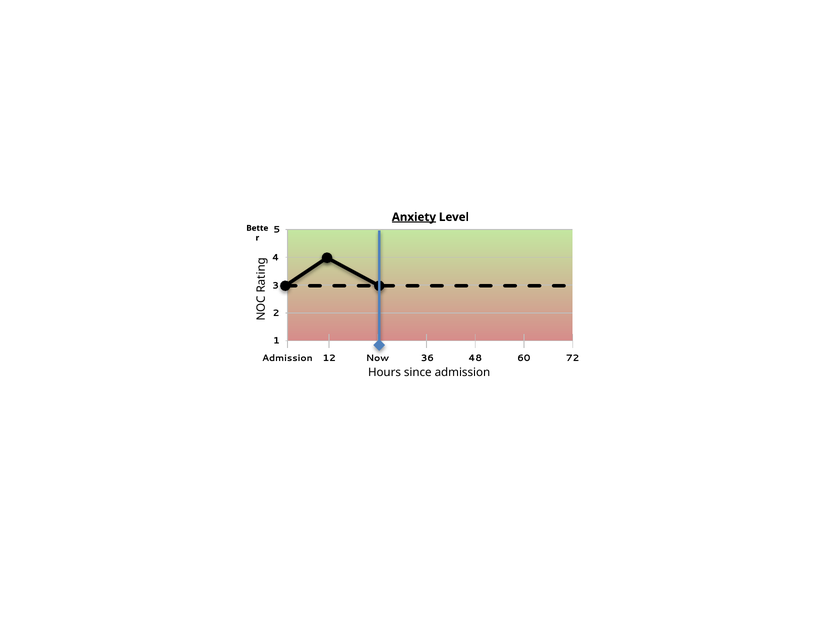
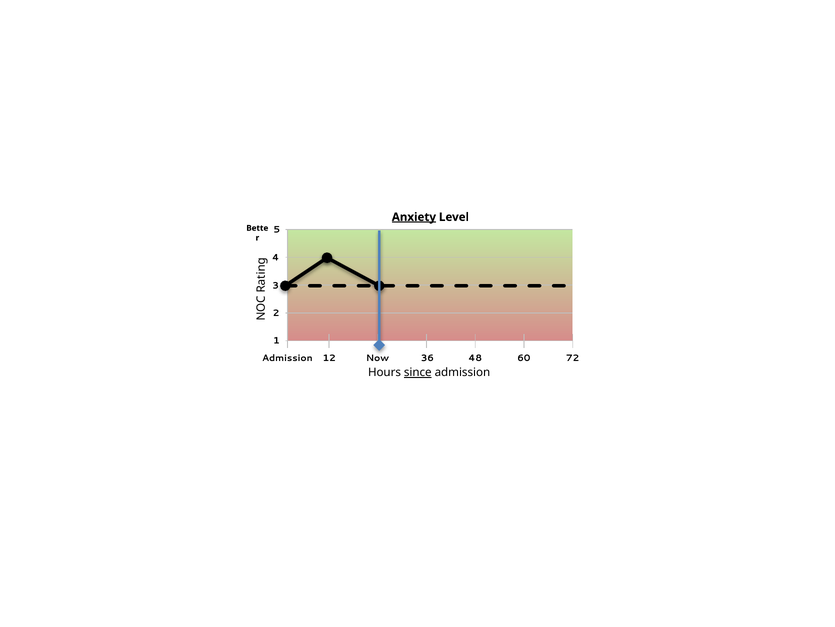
since underline: none -> present (418, 372)
